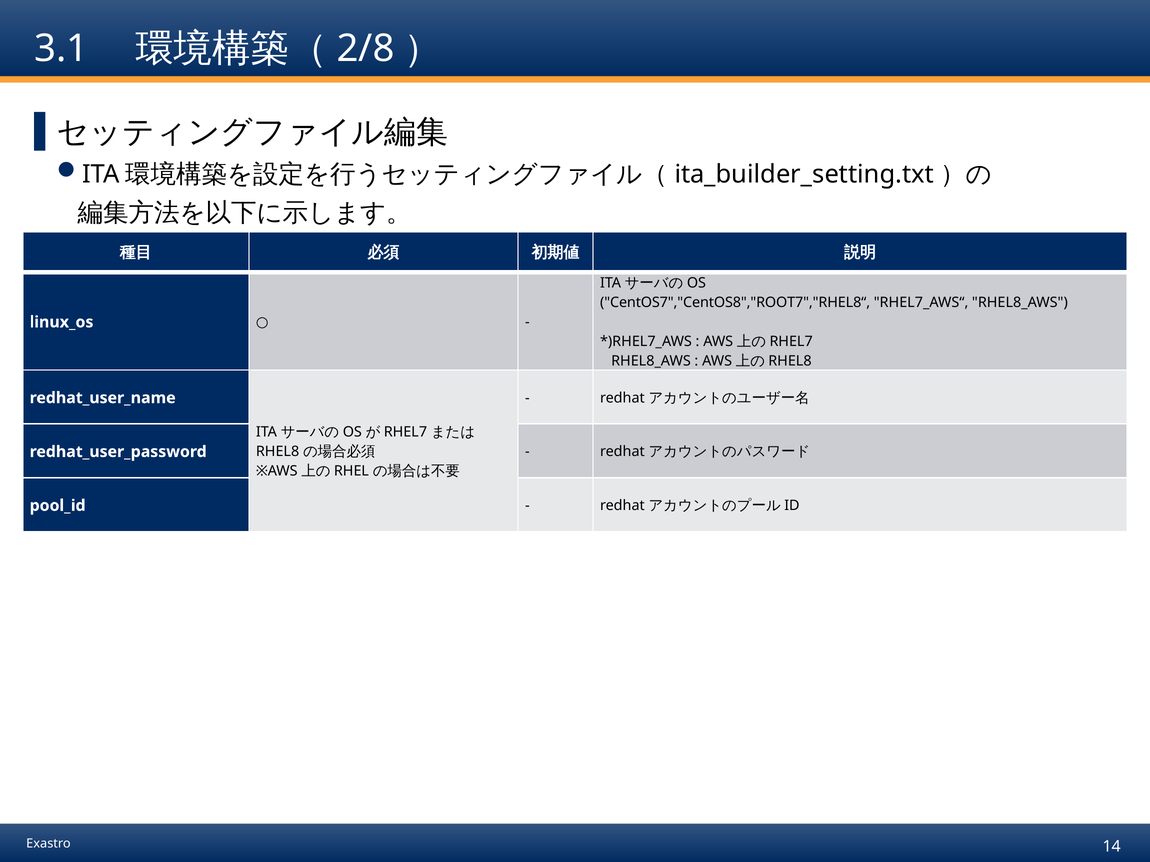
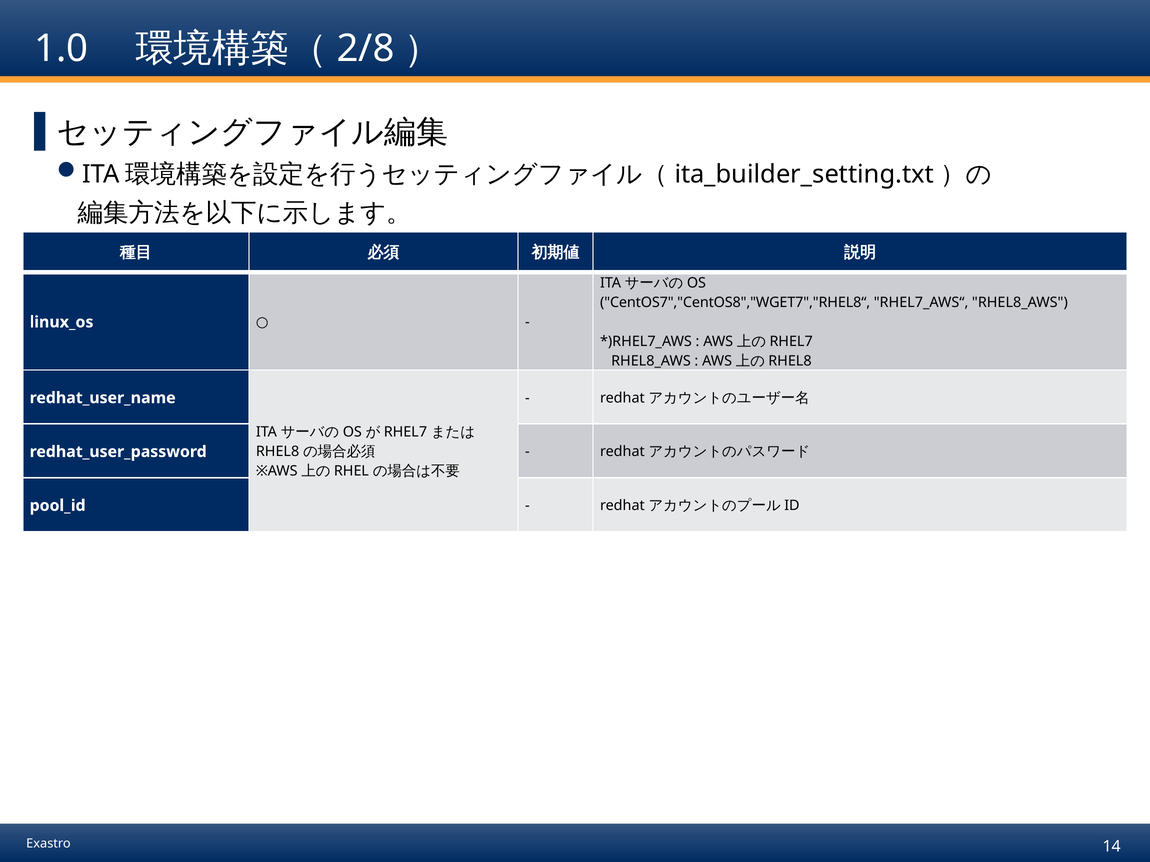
3.1: 3.1 -> 1.0 (61, 49)
CentOS7","CentOS8","ROOT7","RHEL8“: CentOS7","CentOS8","ROOT7","RHEL8“ -> CentOS7","CentOS8","WGET7","RHEL8“ (735, 303)
